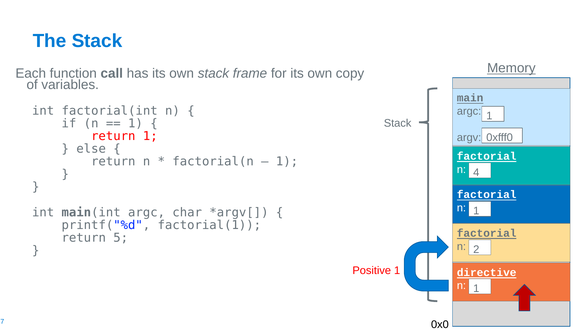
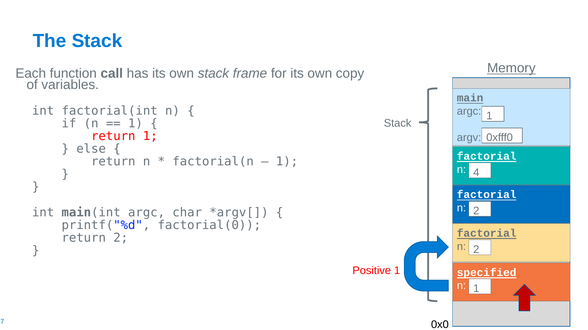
1: 1 -> 2 (476, 211)
factorial(1: factorial(1 -> factorial(0 (209, 226)
return 5: 5 -> 2 (121, 238)
directive: directive -> specified (487, 273)
